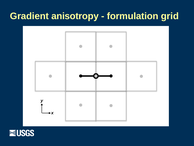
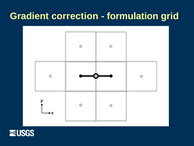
anisotropy: anisotropy -> correction (75, 16)
